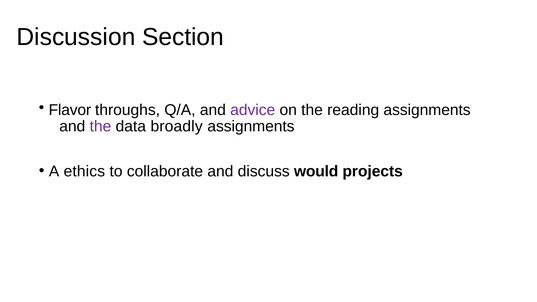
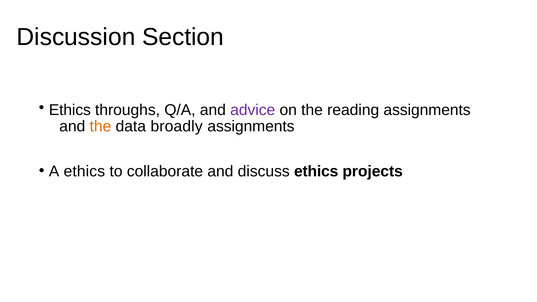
Flavor: Flavor -> Ethics (70, 110)
the colour: purple -> orange (100, 126)
discuss would: would -> ethics (316, 171)
